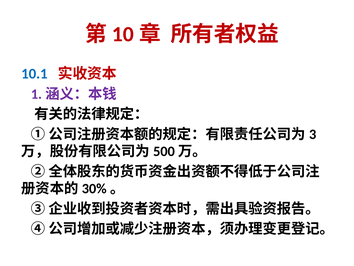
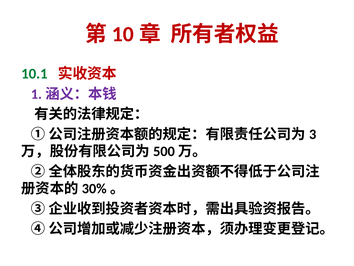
10.1 colour: blue -> green (34, 74)
